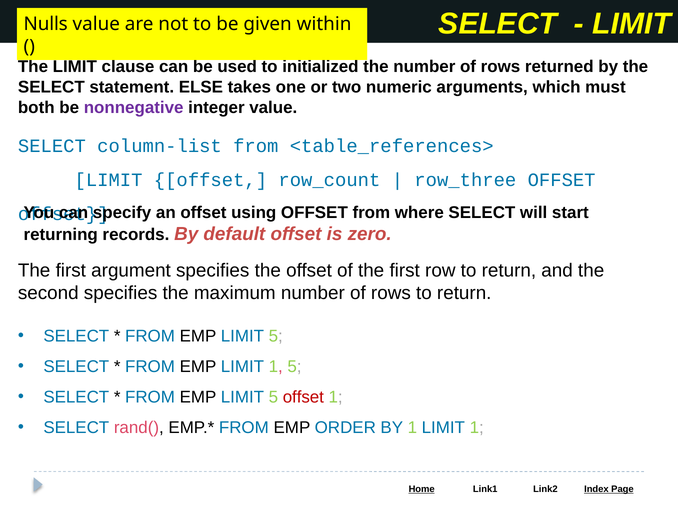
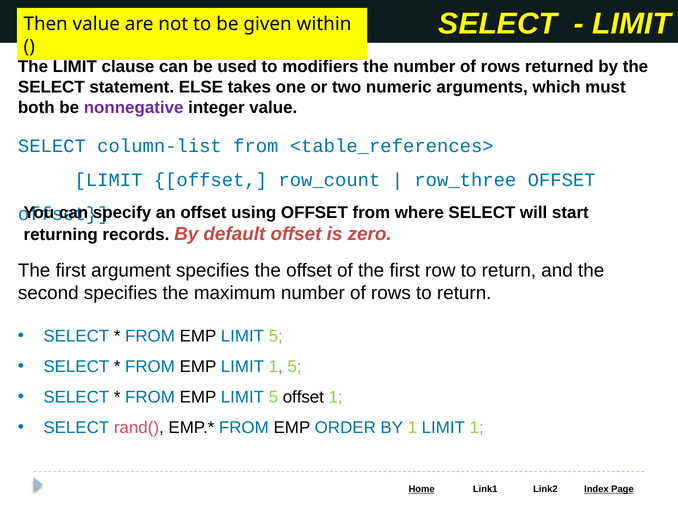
Nulls: Nulls -> Then (46, 24)
initialized: initialized -> modifiers (320, 67)
offset colour: red -> black (303, 397)
